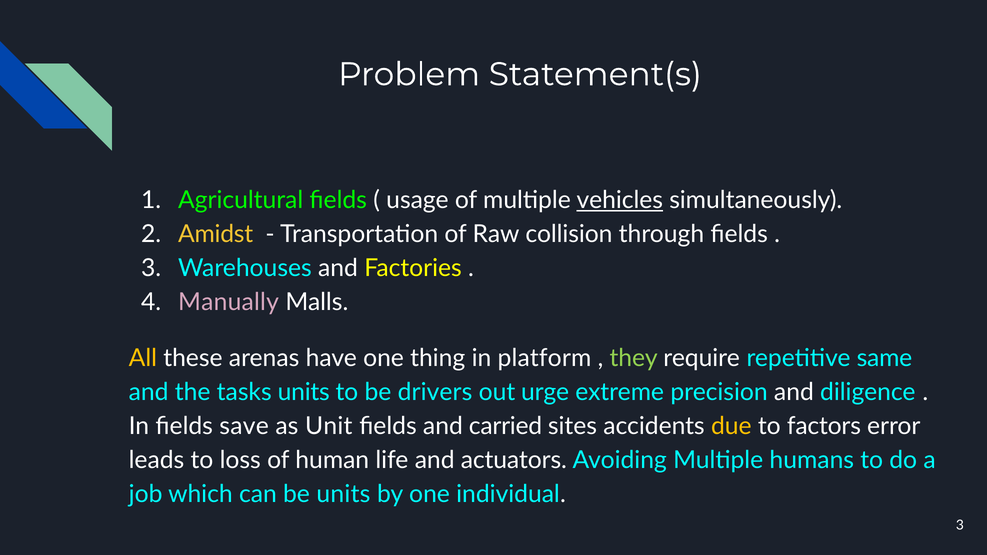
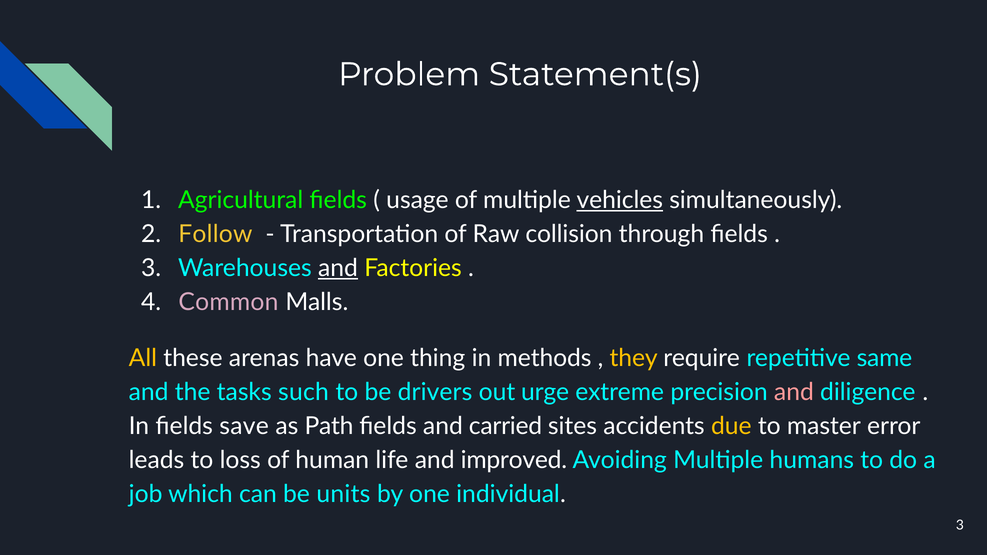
Amidst: Amidst -> Follow (215, 234)
and underline: none -> present (338, 268)
Manually: Manually -> Common (228, 302)
platform: platform -> methods (545, 358)
they colour: light green -> yellow (634, 358)
tasks units: units -> such (303, 392)
and colour: white -> pink (794, 392)
Unit: Unit -> Path (329, 426)
factors: factors -> master (824, 426)
actuators: actuators -> improved (514, 460)
